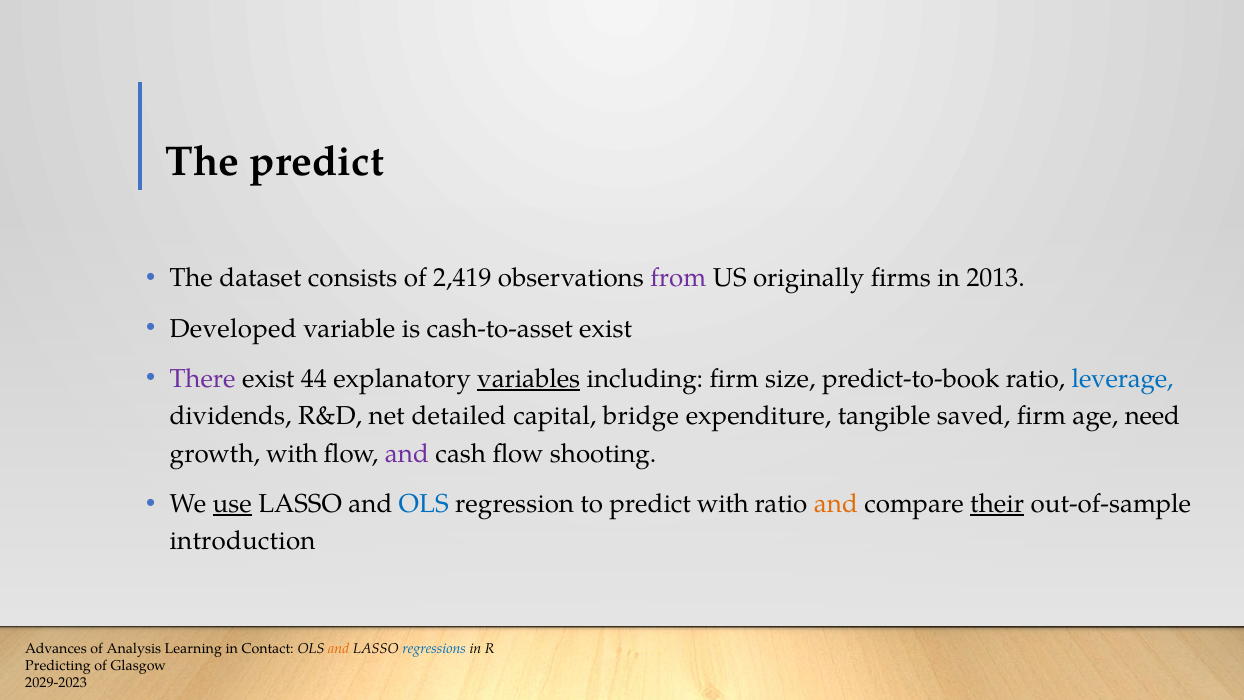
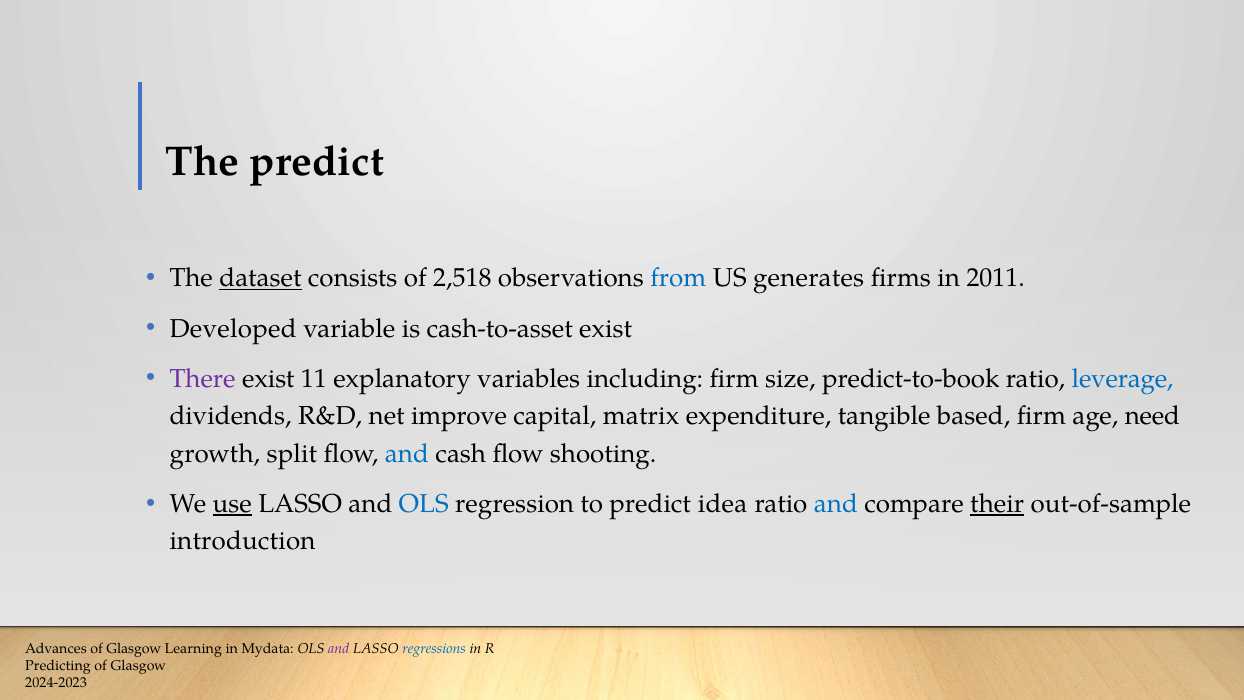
dataset underline: none -> present (260, 278)
2,419: 2,419 -> 2,518 (462, 278)
from colour: purple -> blue (678, 278)
originally: originally -> generates (809, 278)
2013: 2013 -> 2011 (996, 278)
44: 44 -> 11 (314, 379)
variables underline: present -> none (529, 379)
detailed: detailed -> improve (459, 416)
bridge: bridge -> matrix (641, 416)
saved: saved -> based (974, 416)
growth with: with -> split (292, 453)
and colour: purple -> blue (407, 453)
predict with: with -> idea (723, 504)
and colour: orange -> blue (836, 504)
Advances of Analysis: Analysis -> Glasgow (134, 649)
Contact: Contact -> Mydata (268, 649)
and colour: orange -> purple (339, 649)
2029-2023: 2029-2023 -> 2024-2023 (56, 683)
